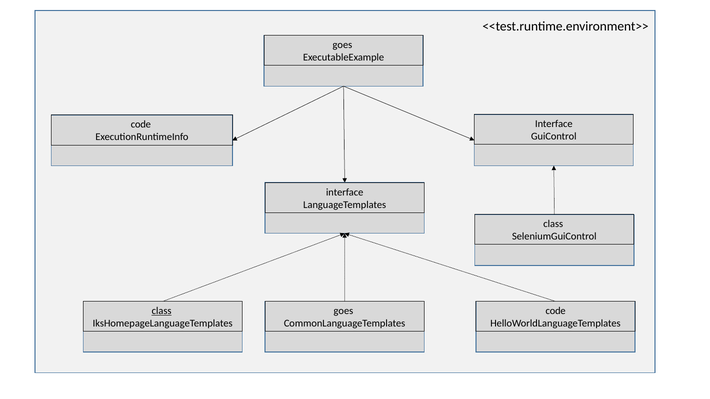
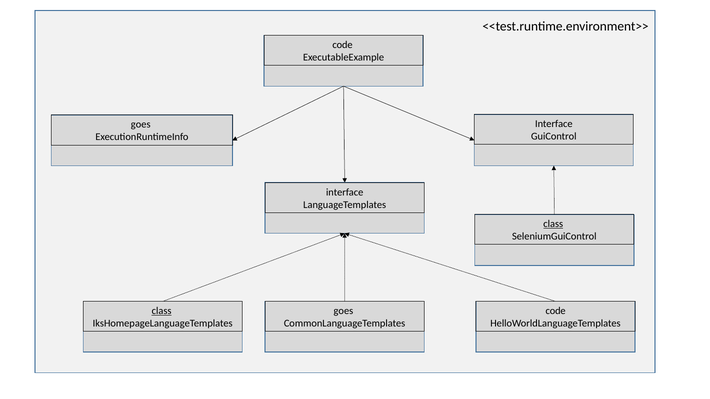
goes: goes -> code (343, 45)
code: code -> goes (141, 125)
class underline: none -> present (553, 224)
